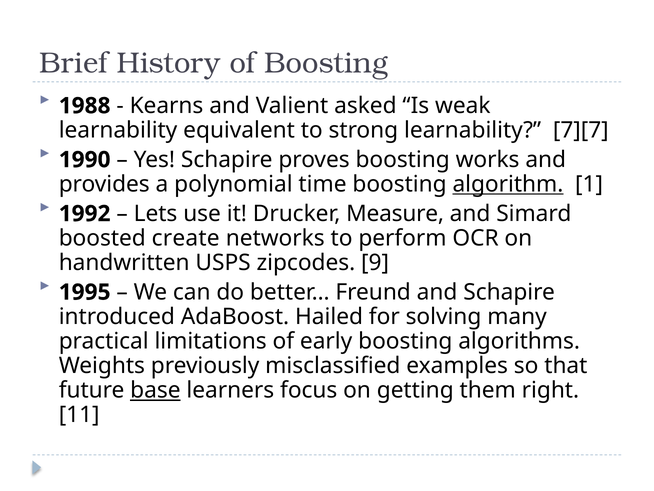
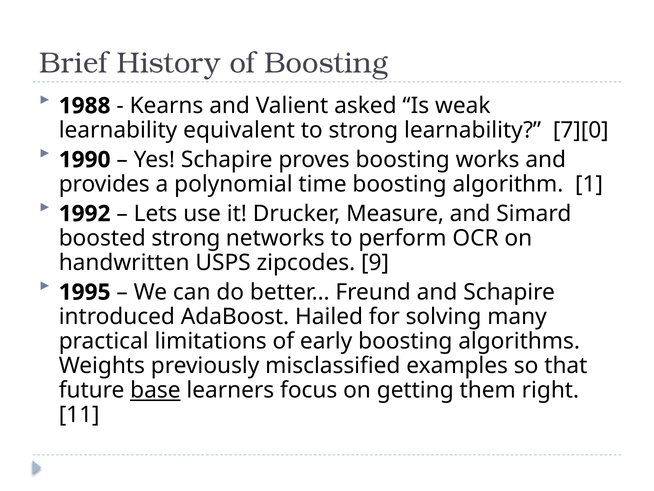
7][7: 7][7 -> 7][0 (581, 130)
algorithm underline: present -> none (508, 184)
boosted create: create -> strong (186, 238)
